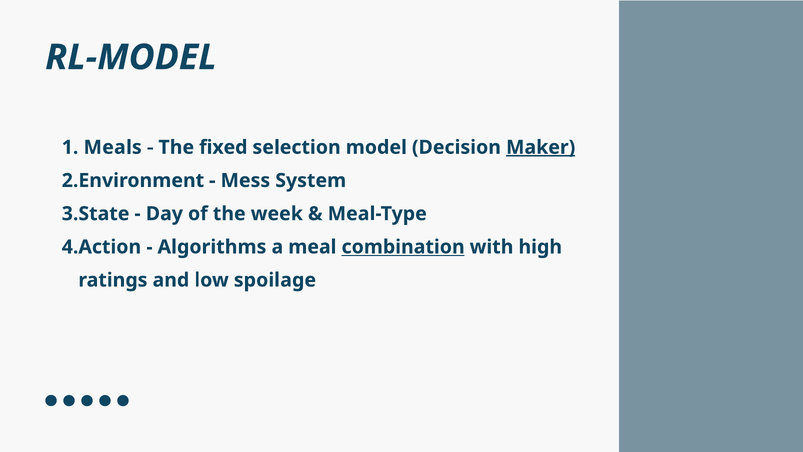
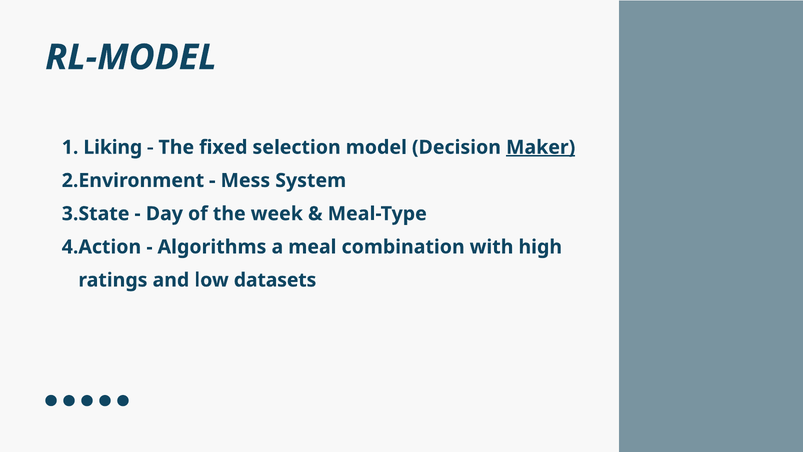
Meals: Meals -> Liking (113, 147)
combination underline: present -> none (403, 247)
spoilage: spoilage -> datasets (275, 280)
